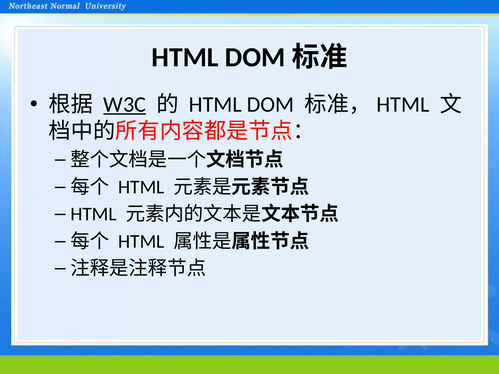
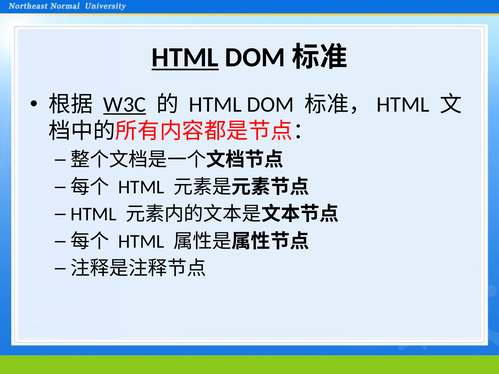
HTML underline: none -> present (185, 58)
